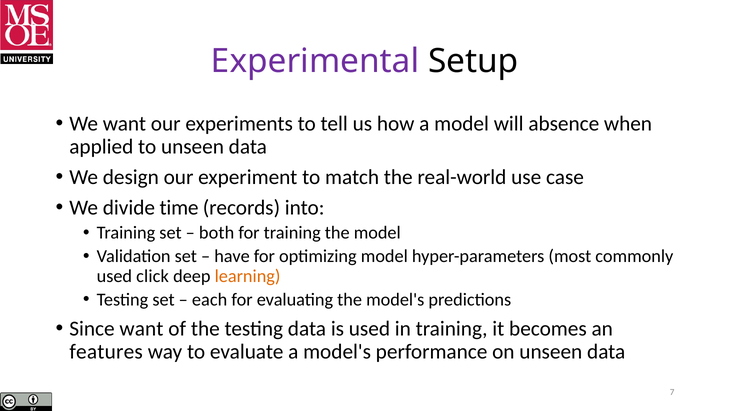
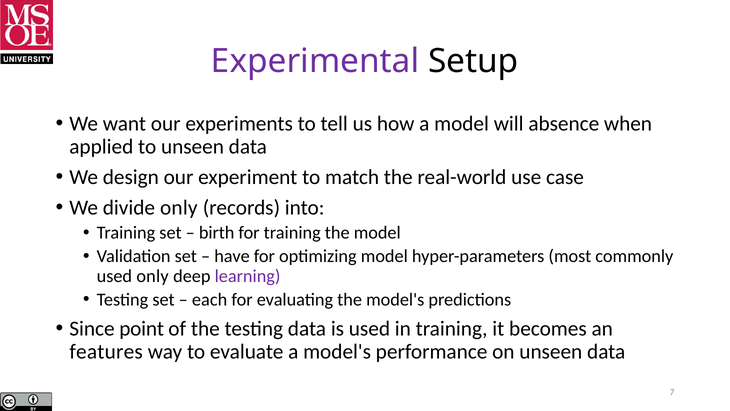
divide time: time -> only (179, 207)
both: both -> birth (217, 233)
used click: click -> only (153, 276)
learning colour: orange -> purple (248, 276)
Since want: want -> point (142, 328)
